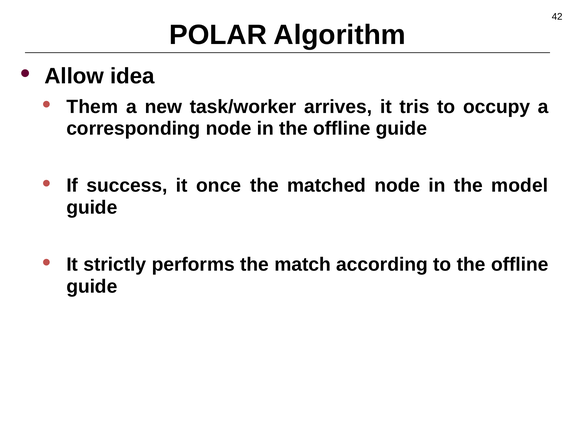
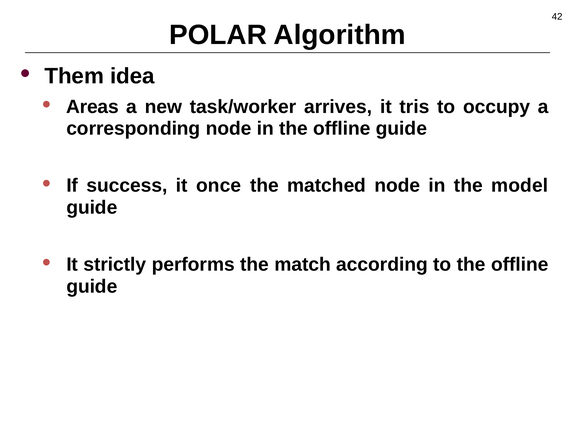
Allow: Allow -> Them (74, 76)
Them: Them -> Areas (93, 107)
